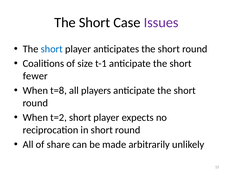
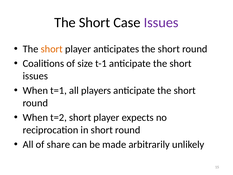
short colour: blue -> orange (52, 49)
fewer: fewer -> issues (35, 76)
t=8: t=8 -> t=1 (59, 90)
